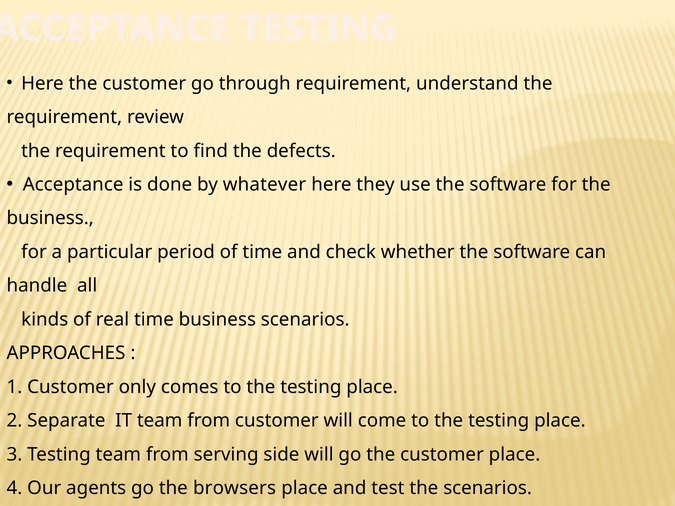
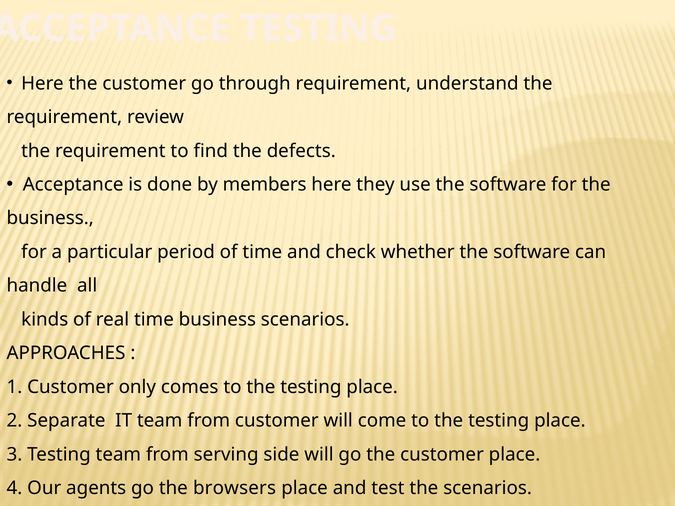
whatever: whatever -> members (265, 185)
